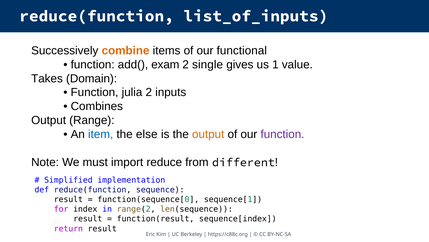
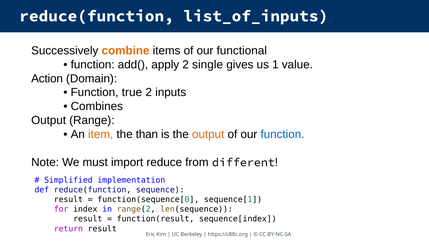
exam: exam -> apply (165, 64)
Takes: Takes -> Action (47, 78)
julia: julia -> true (132, 92)
item colour: blue -> orange (101, 134)
else: else -> than (147, 134)
function colour: purple -> blue (282, 134)
